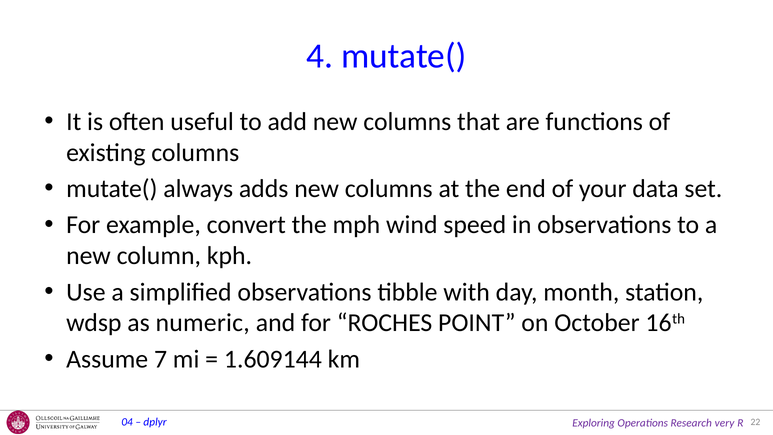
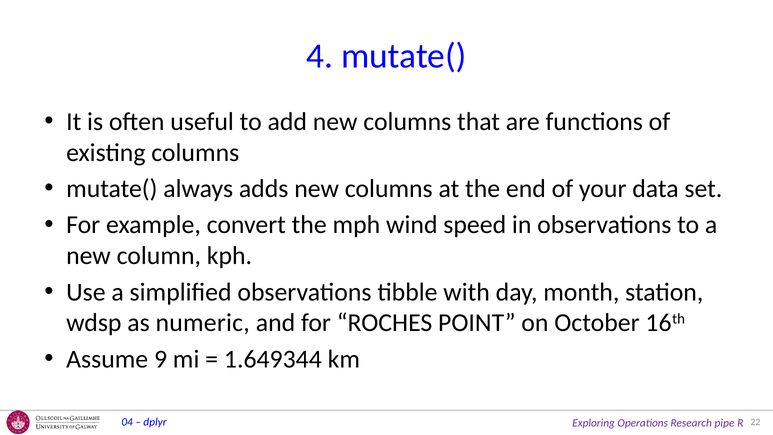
7: 7 -> 9 (161, 359)
1.609144: 1.609144 -> 1.649344 (273, 359)
very: very -> pipe (725, 423)
